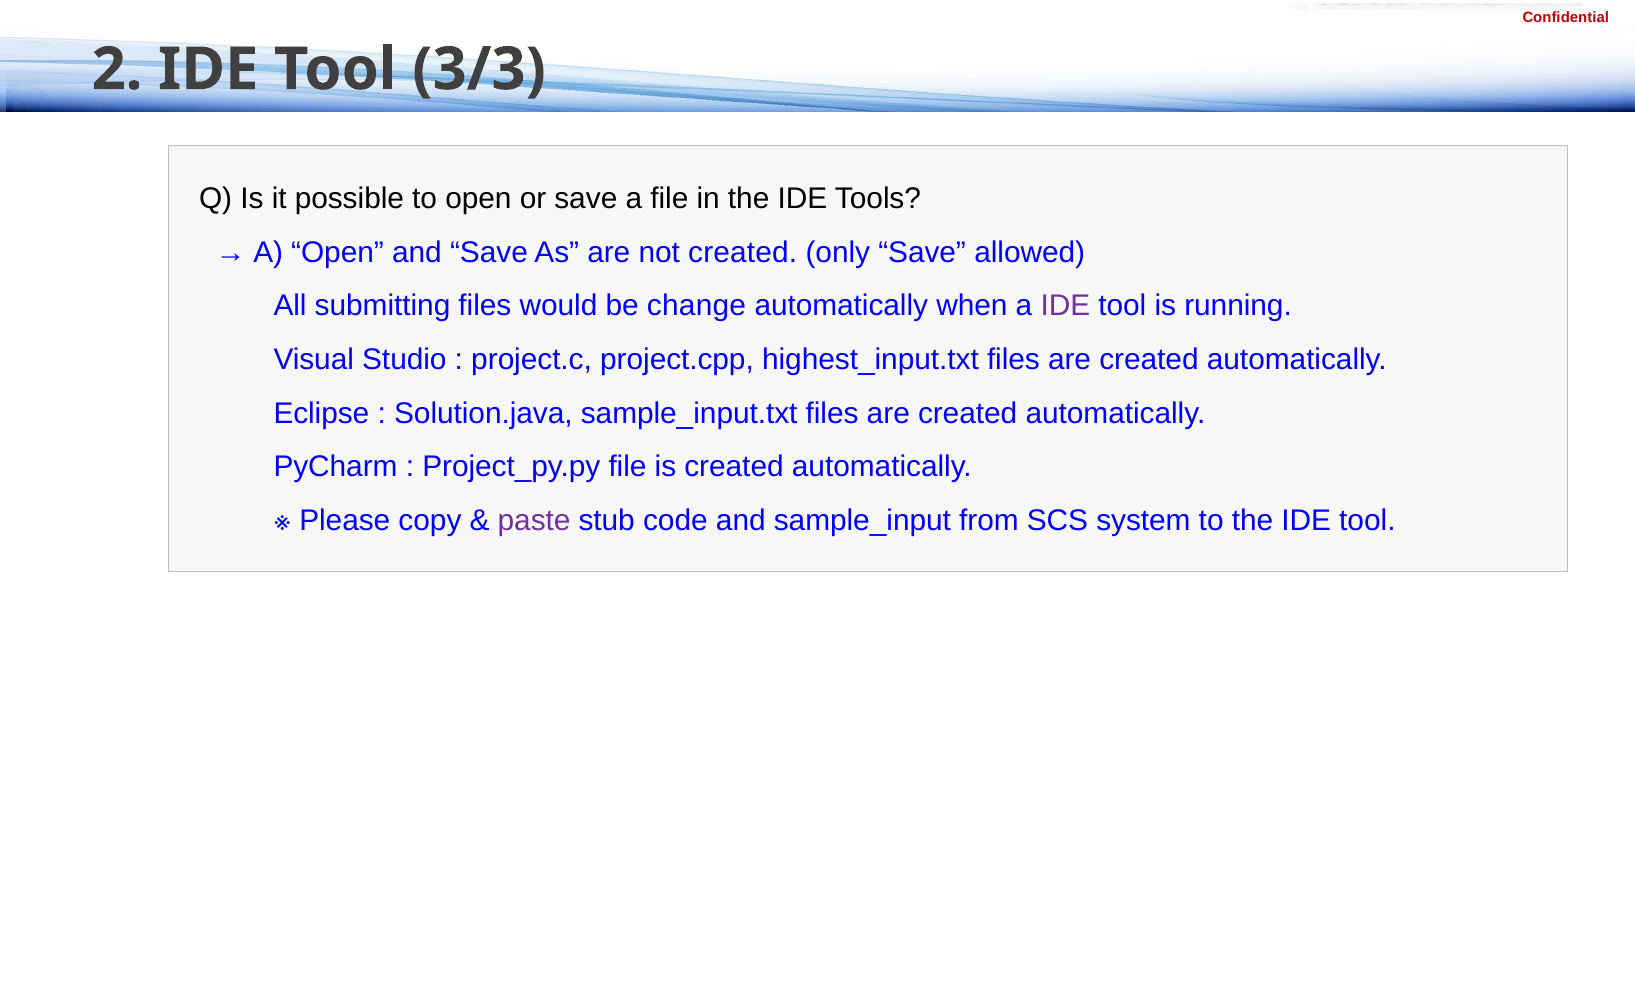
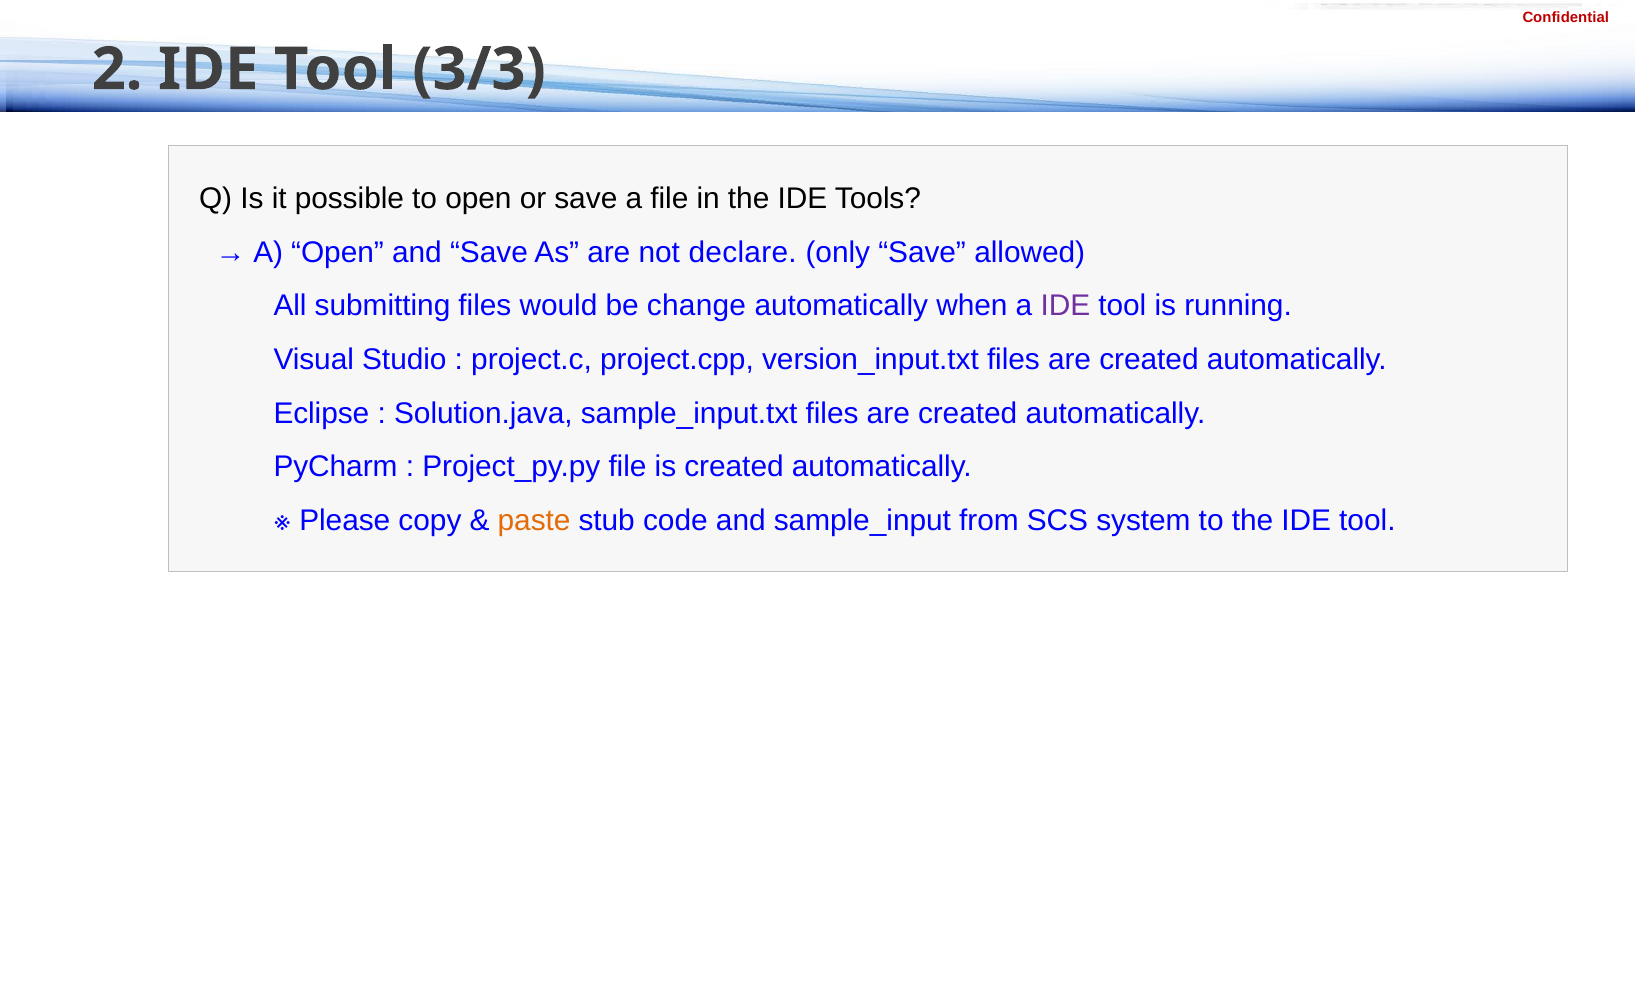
not created: created -> declare (743, 252)
highest_input.txt: highest_input.txt -> version_input.txt (870, 360)
paste colour: purple -> orange (534, 521)
